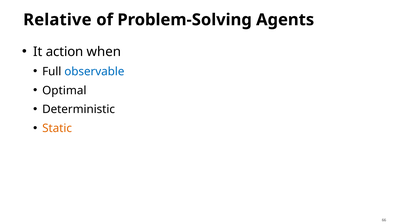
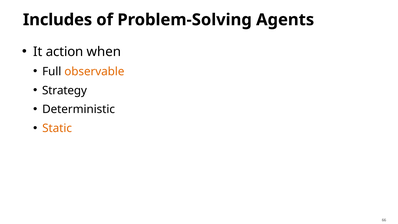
Relative: Relative -> Includes (58, 20)
observable colour: blue -> orange (94, 71)
Optimal: Optimal -> Strategy (64, 90)
